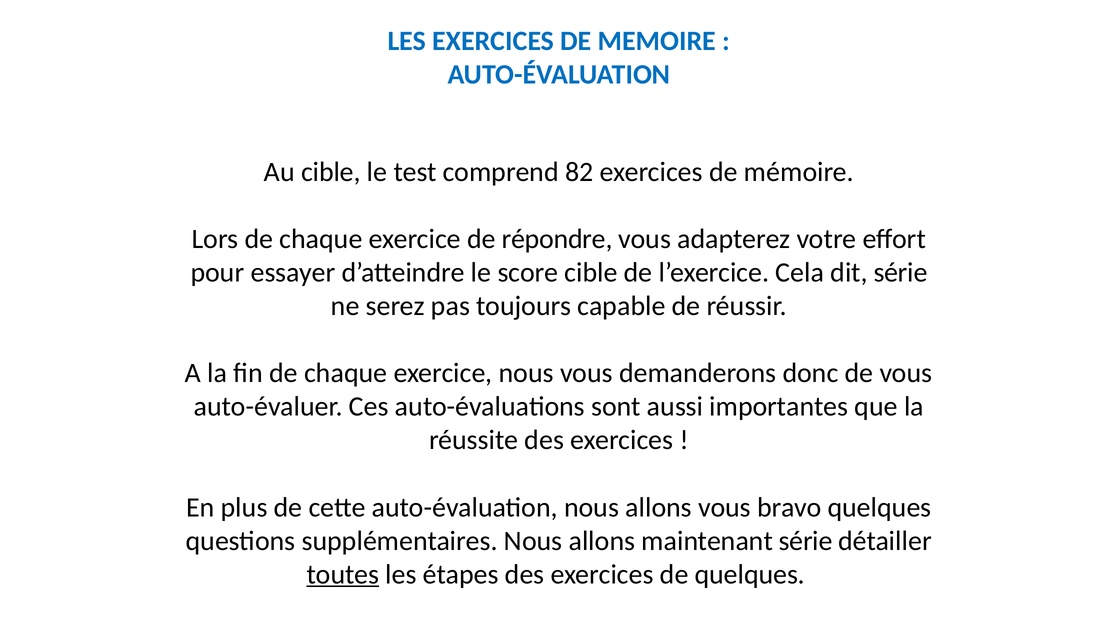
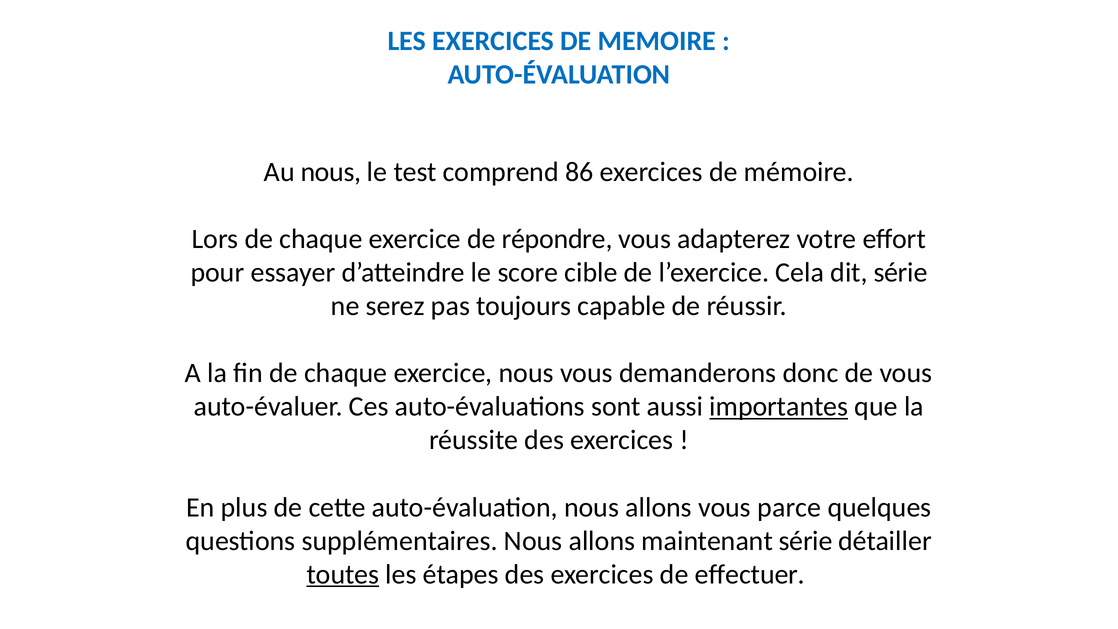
Au cible: cible -> nous (331, 172)
82: 82 -> 86 (579, 172)
importantes underline: none -> present (779, 407)
bravo: bravo -> parce (789, 507)
de quelques: quelques -> effectuer (750, 574)
